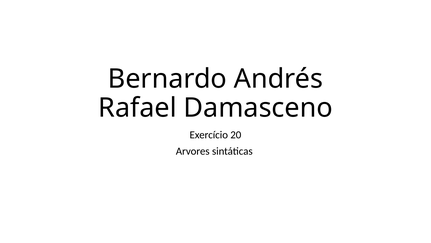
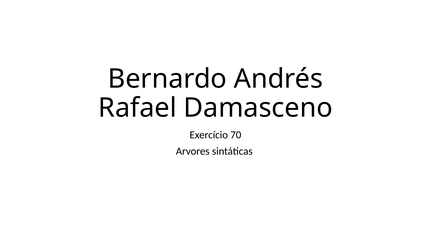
20: 20 -> 70 (236, 135)
